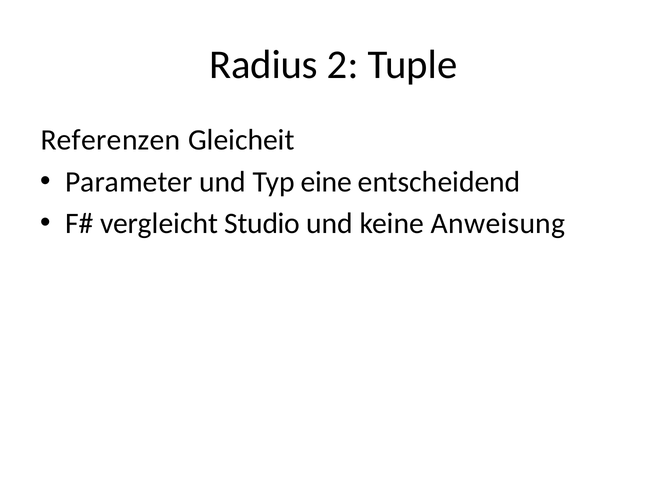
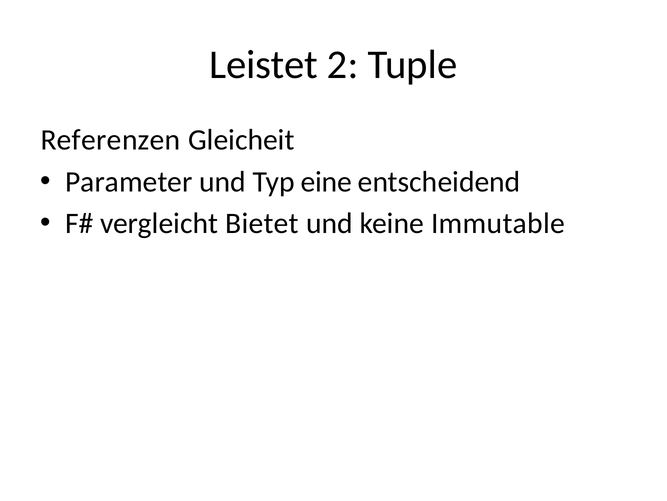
Radius: Radius -> Leistet (264, 65)
Studio: Studio -> Bietet (262, 223)
Anweisung: Anweisung -> Immutable (498, 223)
